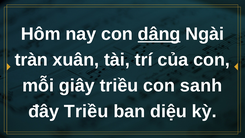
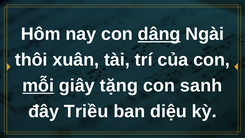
tràn: tràn -> thôi (31, 60)
mỗi underline: none -> present (38, 85)
giây triều: triều -> tặng (119, 85)
